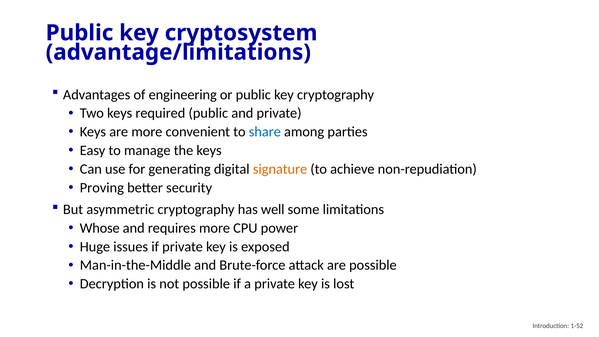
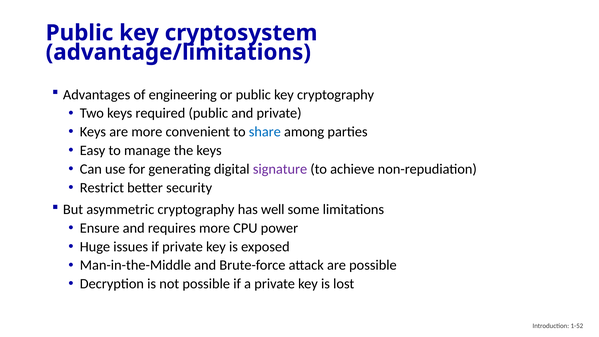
signature colour: orange -> purple (280, 169)
Proving: Proving -> Restrict (102, 188)
Whose: Whose -> Ensure (100, 228)
